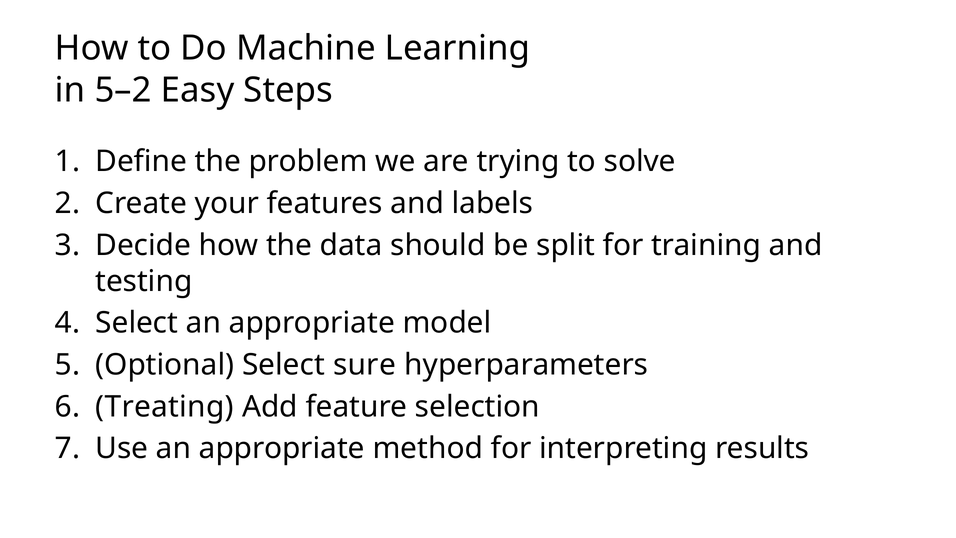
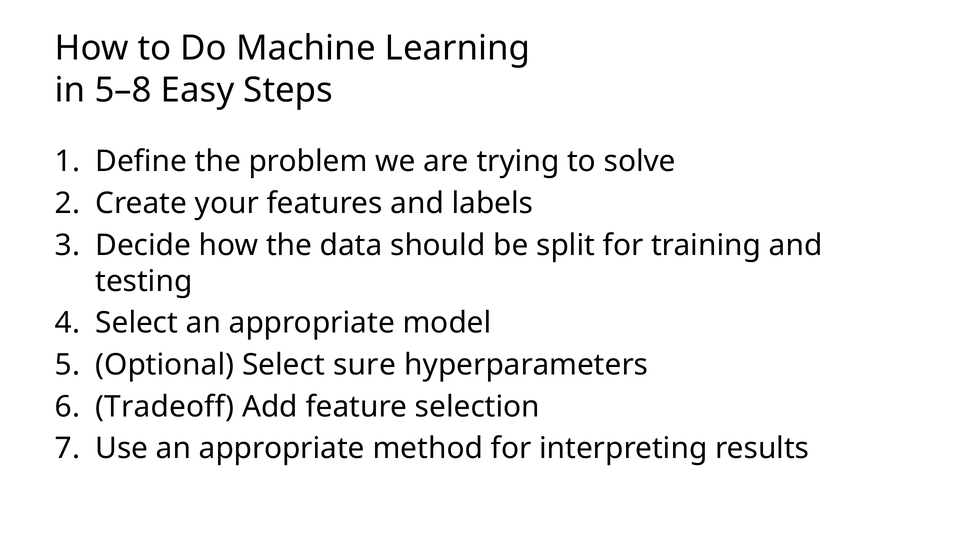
5–2: 5–2 -> 5–8 (123, 90)
Treating: Treating -> Tradeoff (165, 407)
